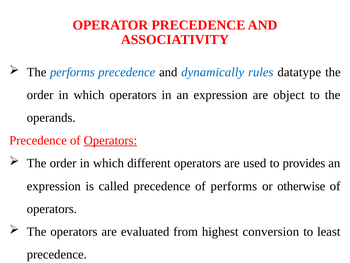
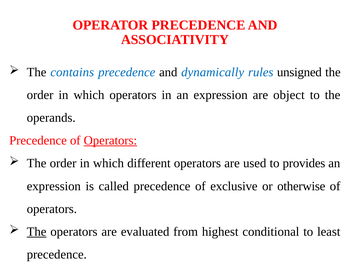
The performs: performs -> contains (72, 72)
datatype: datatype -> unsigned (299, 72)
of performs: performs -> exclusive (234, 186)
The underline: none -> present (37, 231)
conversion: conversion -> conditional (271, 231)
